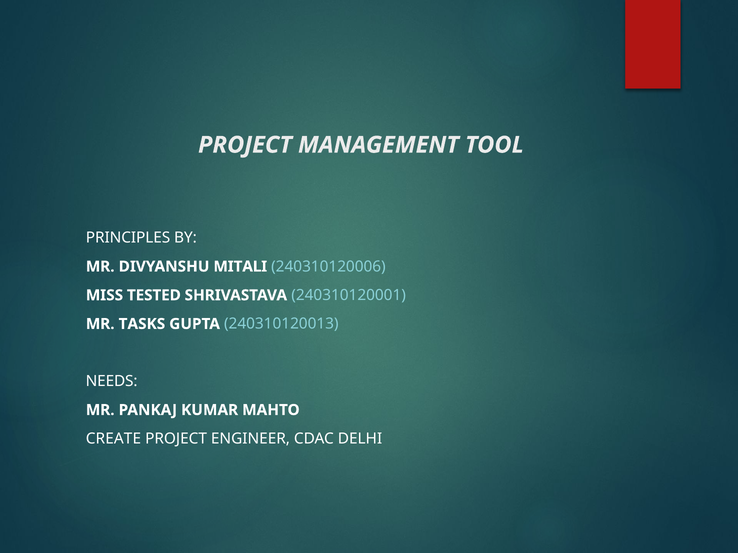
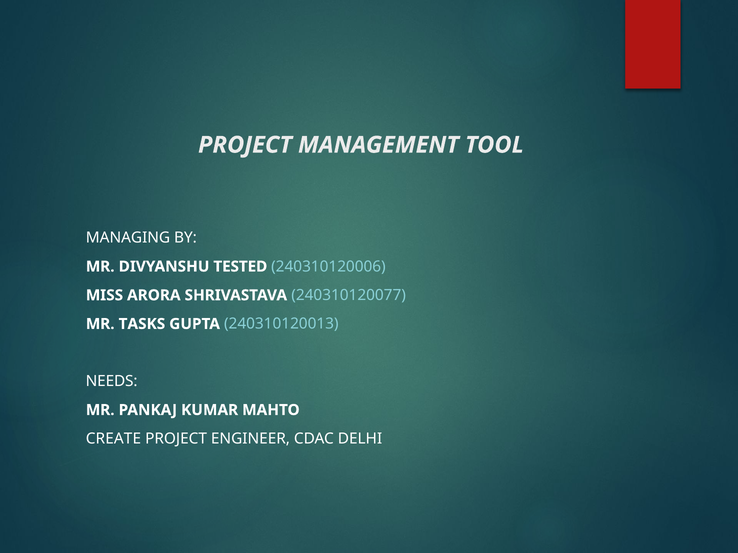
PRINCIPLES: PRINCIPLES -> MANAGING (128, 238)
MITALI: MITALI -> TESTED (240, 267)
TESTED: TESTED -> ARORA (154, 296)
240310120001: 240310120001 -> 240310120077 (349, 296)
